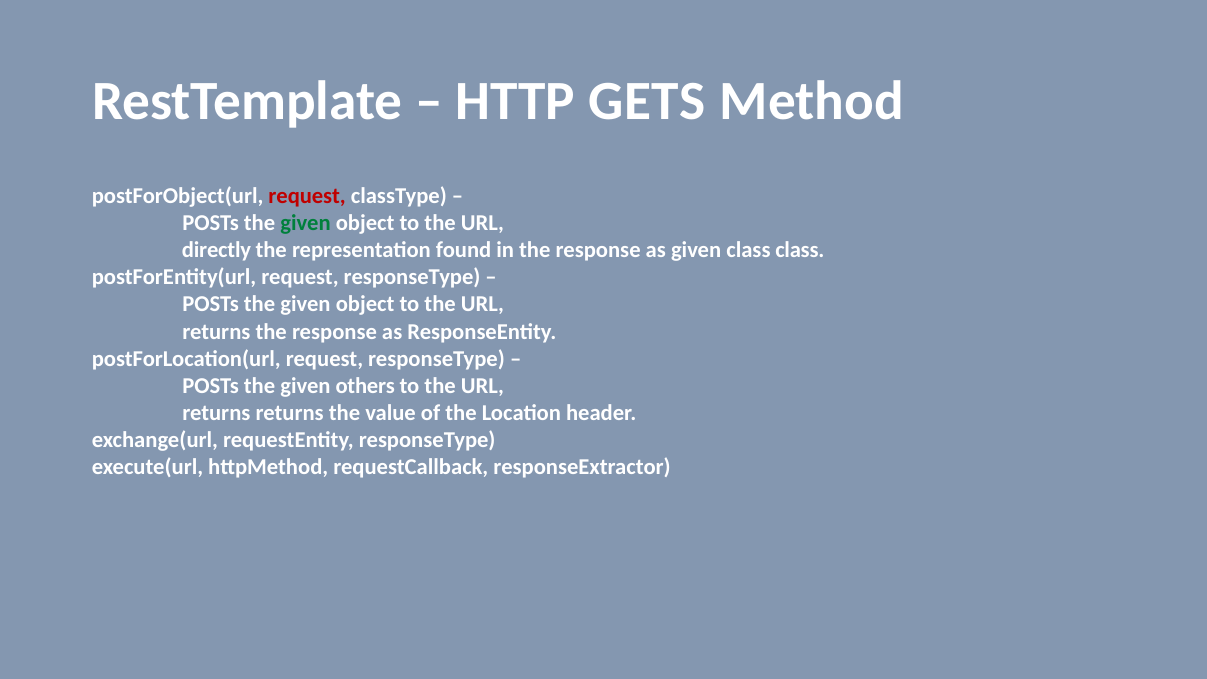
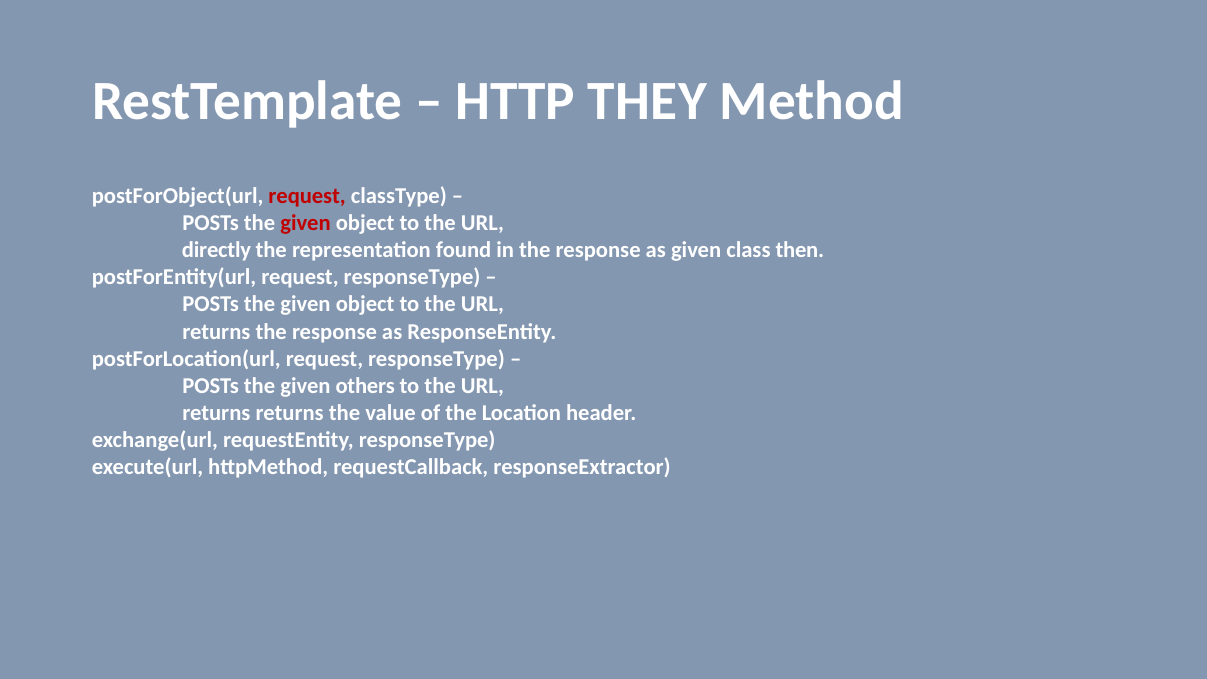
GETS: GETS -> THEY (647, 101)
given colour: green -> red (306, 223)
class class: class -> then (800, 250)
